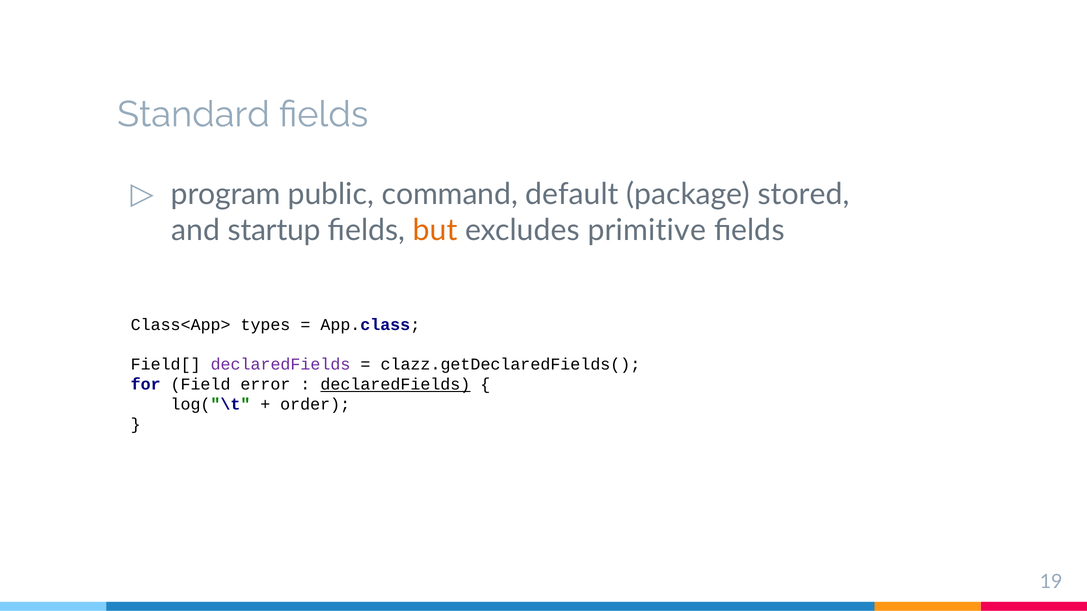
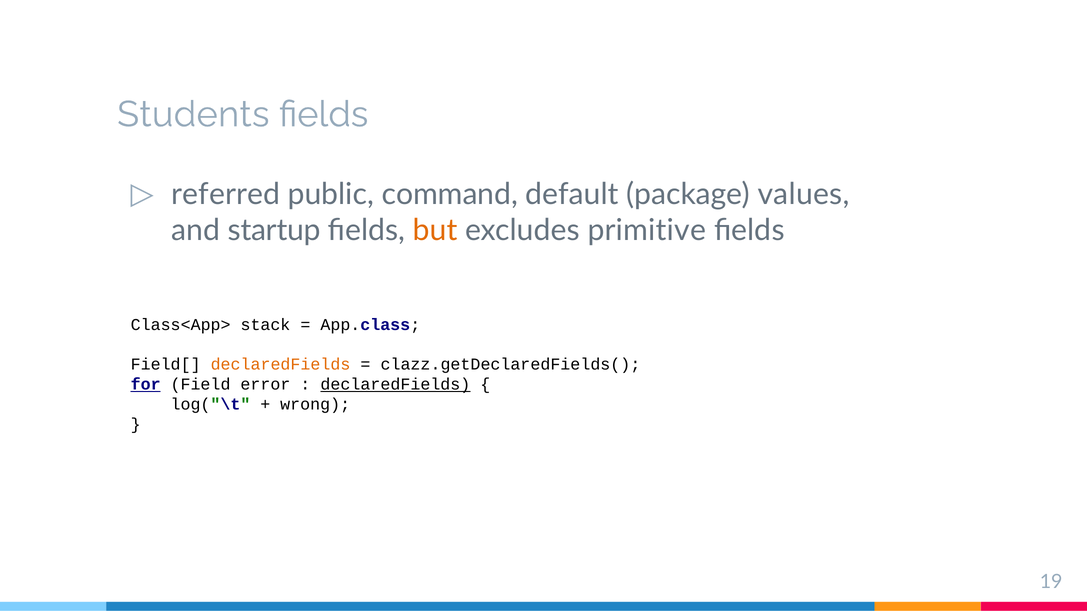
Standard: Standard -> Students (193, 114)
program: program -> referred (226, 194)
stored: stored -> values (804, 194)
types: types -> stack (265, 325)
declaredFields colour: purple -> orange (280, 365)
for underline: none -> present (146, 385)
order: order -> wrong (315, 405)
